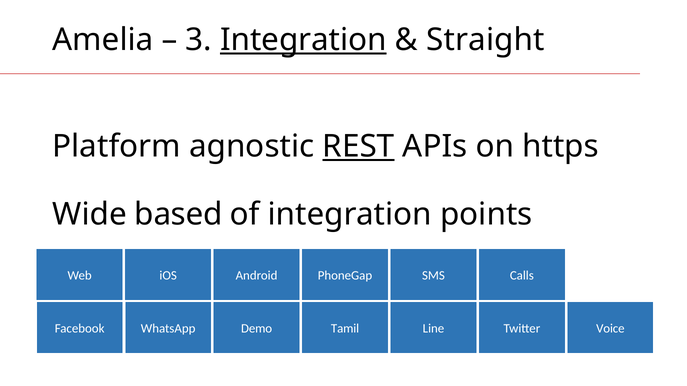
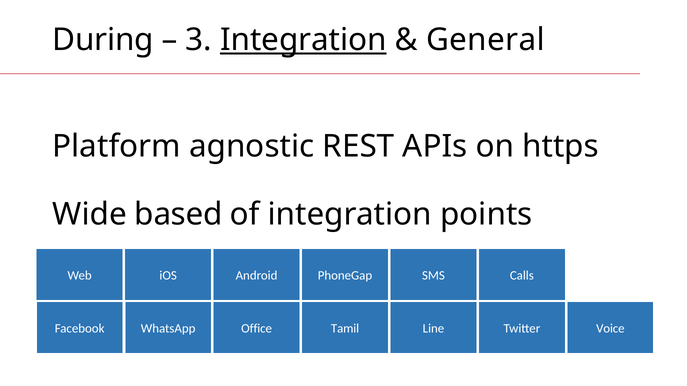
Amelia: Amelia -> During (103, 40)
Straight: Straight -> General (485, 40)
REST underline: present -> none (358, 147)
Demo: Demo -> Office (257, 329)
